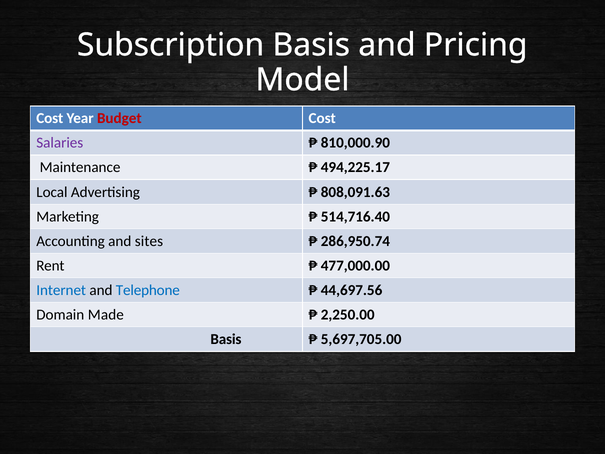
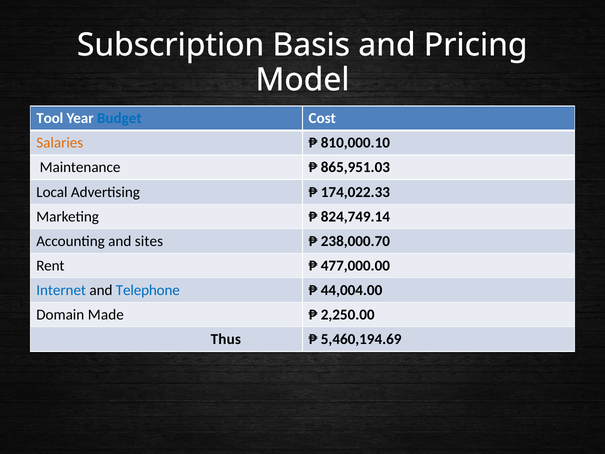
Cost: Cost -> Tool (50, 118)
Budget colour: red -> blue (119, 118)
Salaries colour: purple -> orange (60, 143)
810,000.90: 810,000.90 -> 810,000.10 (355, 143)
494,225.17: 494,225.17 -> 865,951.03 (355, 167)
808,091.63: 808,091.63 -> 174,022.33 (355, 192)
514,716.40: 514,716.40 -> 824,749.14 (355, 216)
286,950.74: 286,950.74 -> 238,000.70 (355, 241)
44,697.56: 44,697.56 -> 44,004.00 (352, 290)
Basis: Basis -> Thus (226, 339)
5,697,705.00: 5,697,705.00 -> 5,460,194.69 (361, 339)
